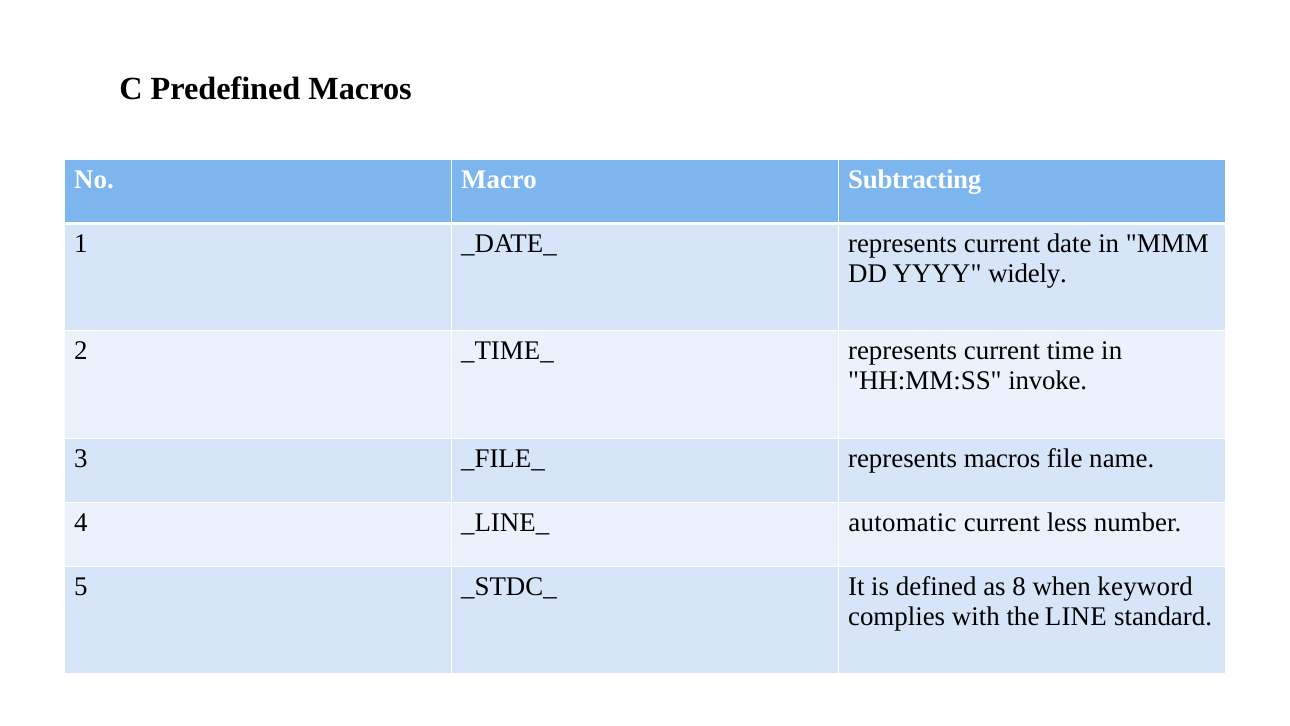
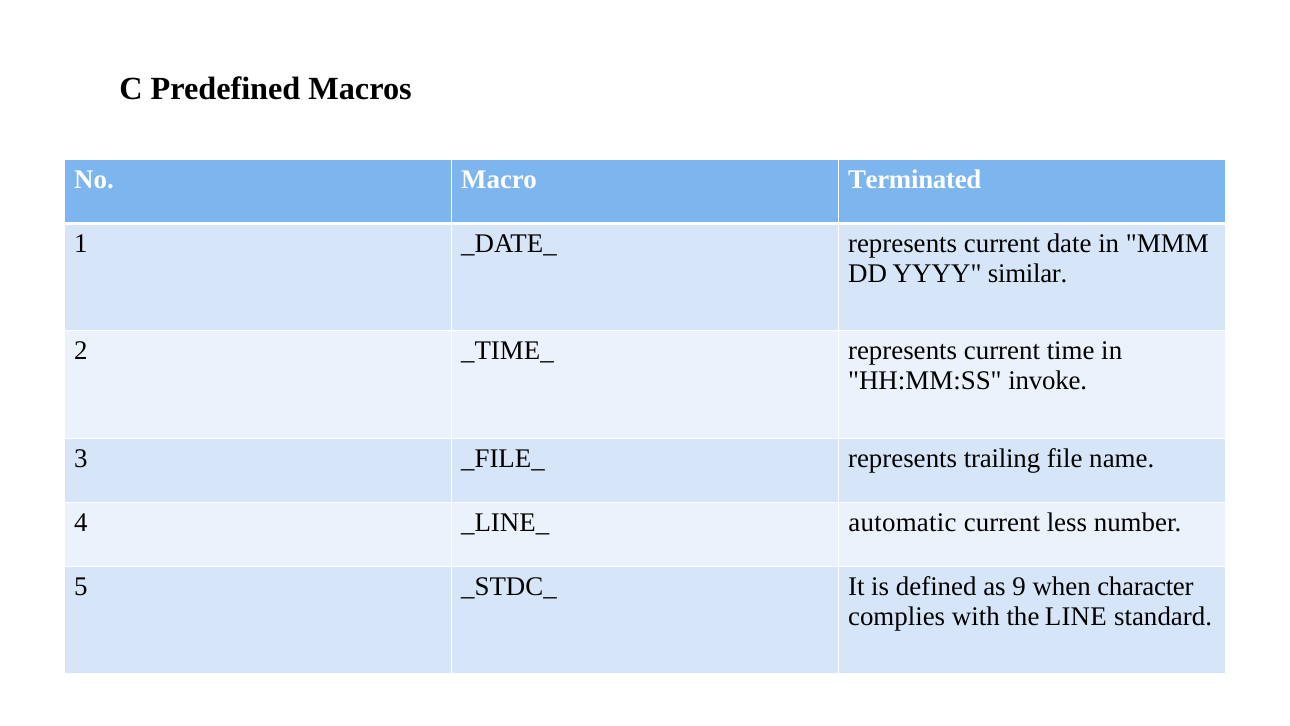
Subtracting: Subtracting -> Terminated (915, 179)
widely: widely -> similar (1028, 273)
represents macros: macros -> trailing (1002, 458)
8: 8 -> 9 (1019, 586)
keyword: keyword -> character (1145, 586)
